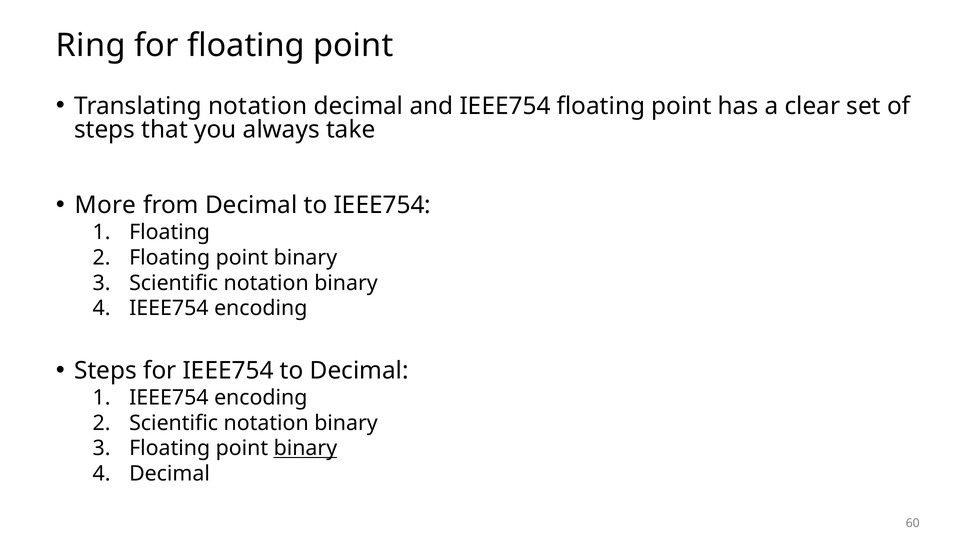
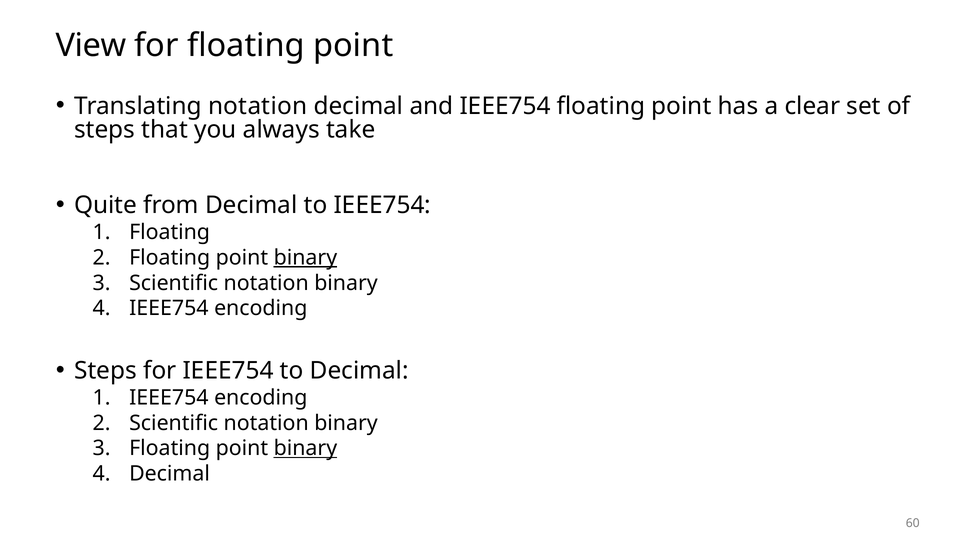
Ring: Ring -> View (91, 46)
More: More -> Quite (106, 205)
binary underline: none -> present (305, 258)
